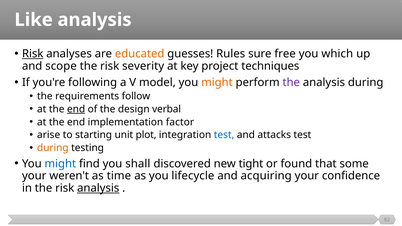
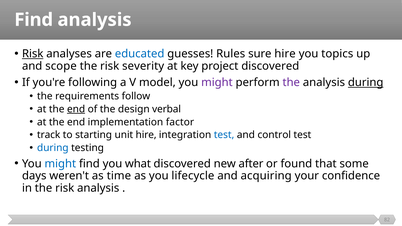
Like: Like -> Find (34, 20)
educated colour: orange -> blue (140, 54)
sure free: free -> hire (285, 54)
which: which -> topics (337, 54)
project techniques: techniques -> discovered (270, 66)
might colour: orange -> purple (217, 83)
during underline: none -> present (366, 83)
arise: arise -> track (49, 135)
unit plot: plot -> hire (146, 135)
attacks: attacks -> control (274, 135)
during colour: orange -> blue (53, 148)
shall: shall -> what (138, 164)
tight: tight -> after (251, 164)
your: your -> days (34, 176)
analysis underline: present -> none (98, 188)
